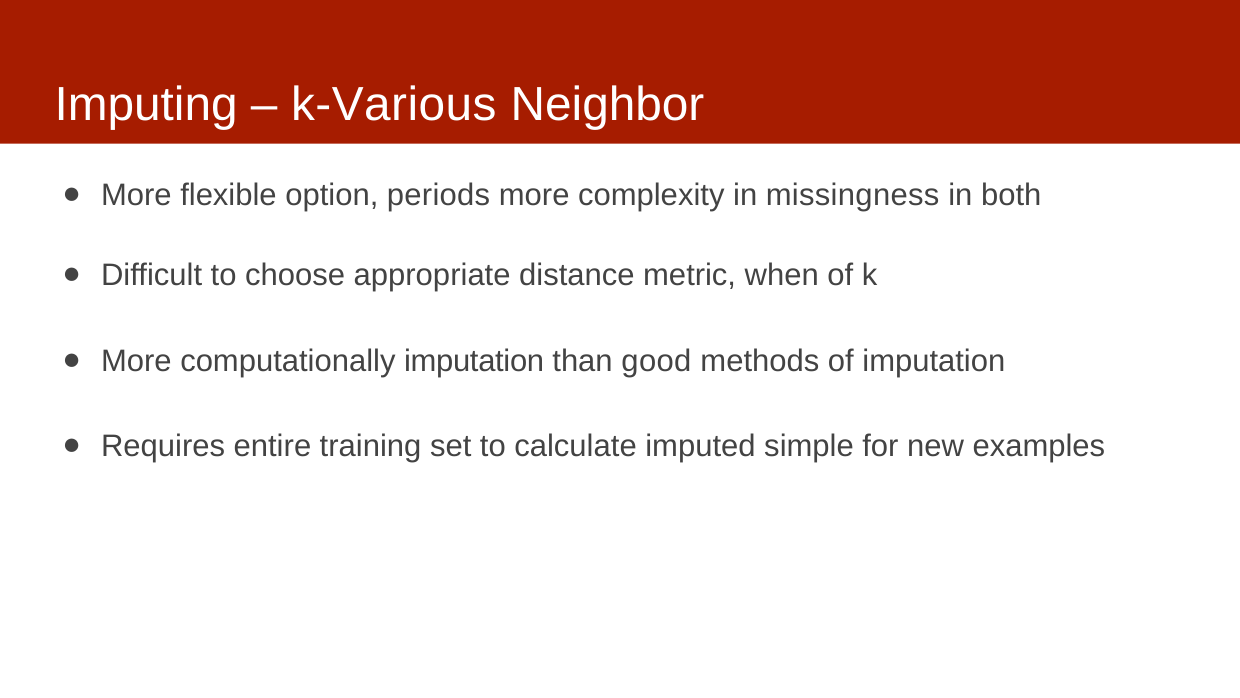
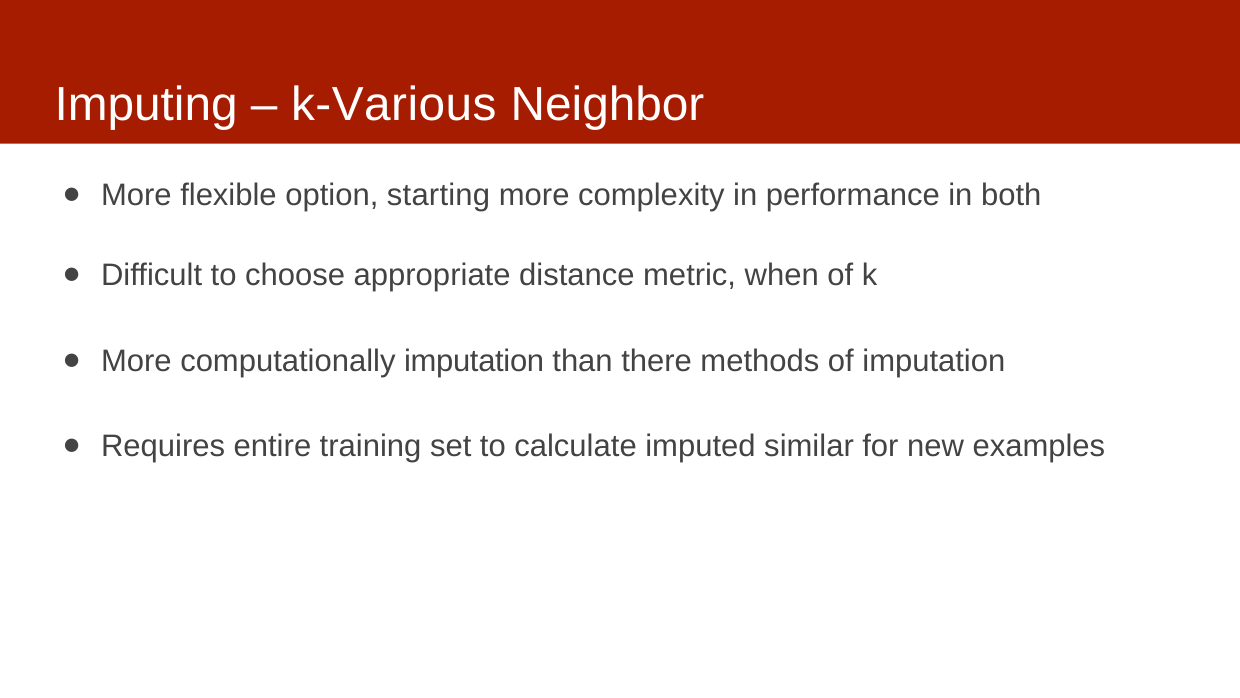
periods: periods -> starting (439, 195)
missingness: missingness -> performance (853, 195)
good: good -> there (657, 361)
simple: simple -> similar (809, 446)
